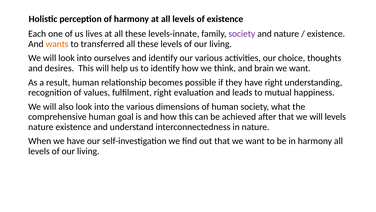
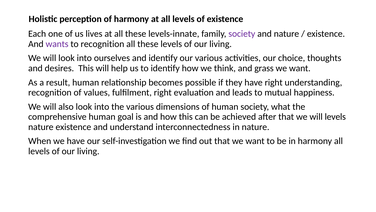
wants colour: orange -> purple (57, 44)
to transferred: transferred -> recognition (102, 44)
brain: brain -> grass (264, 68)
